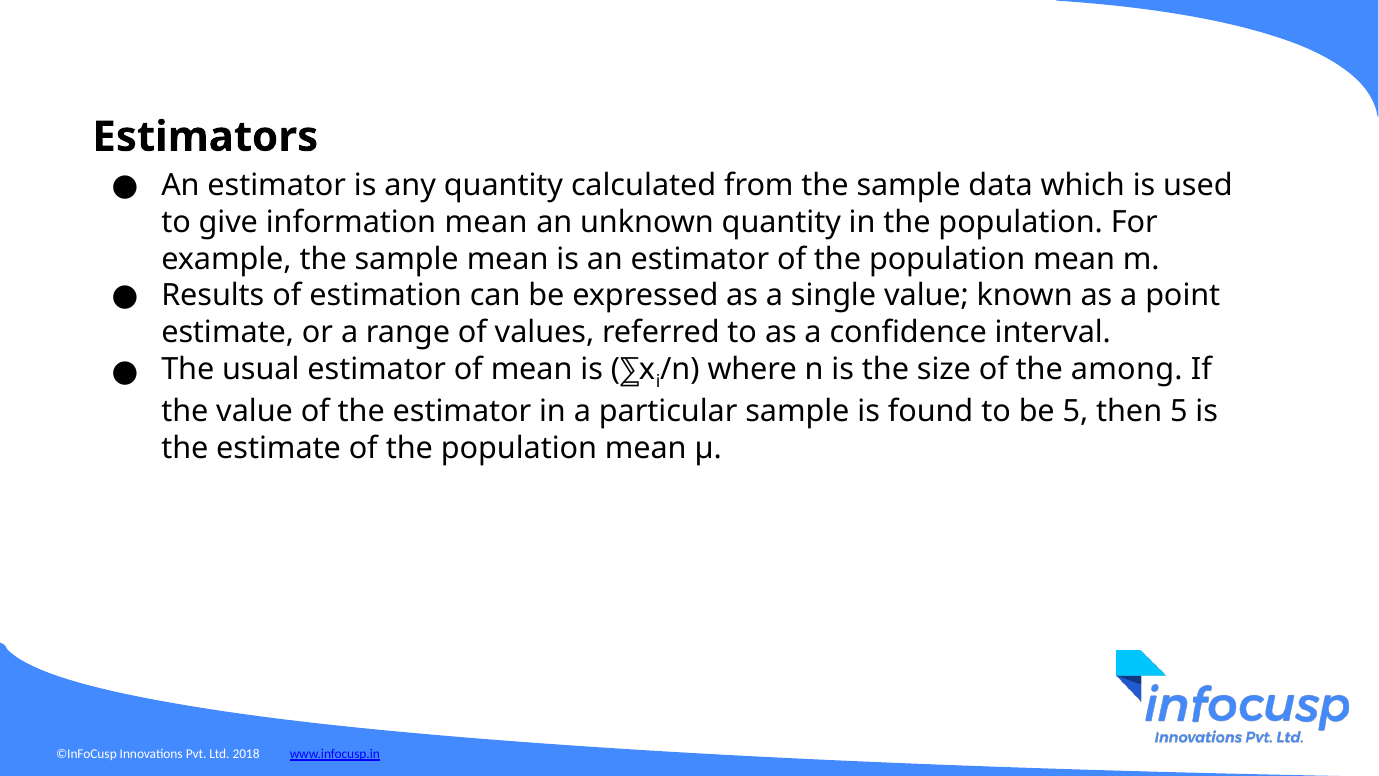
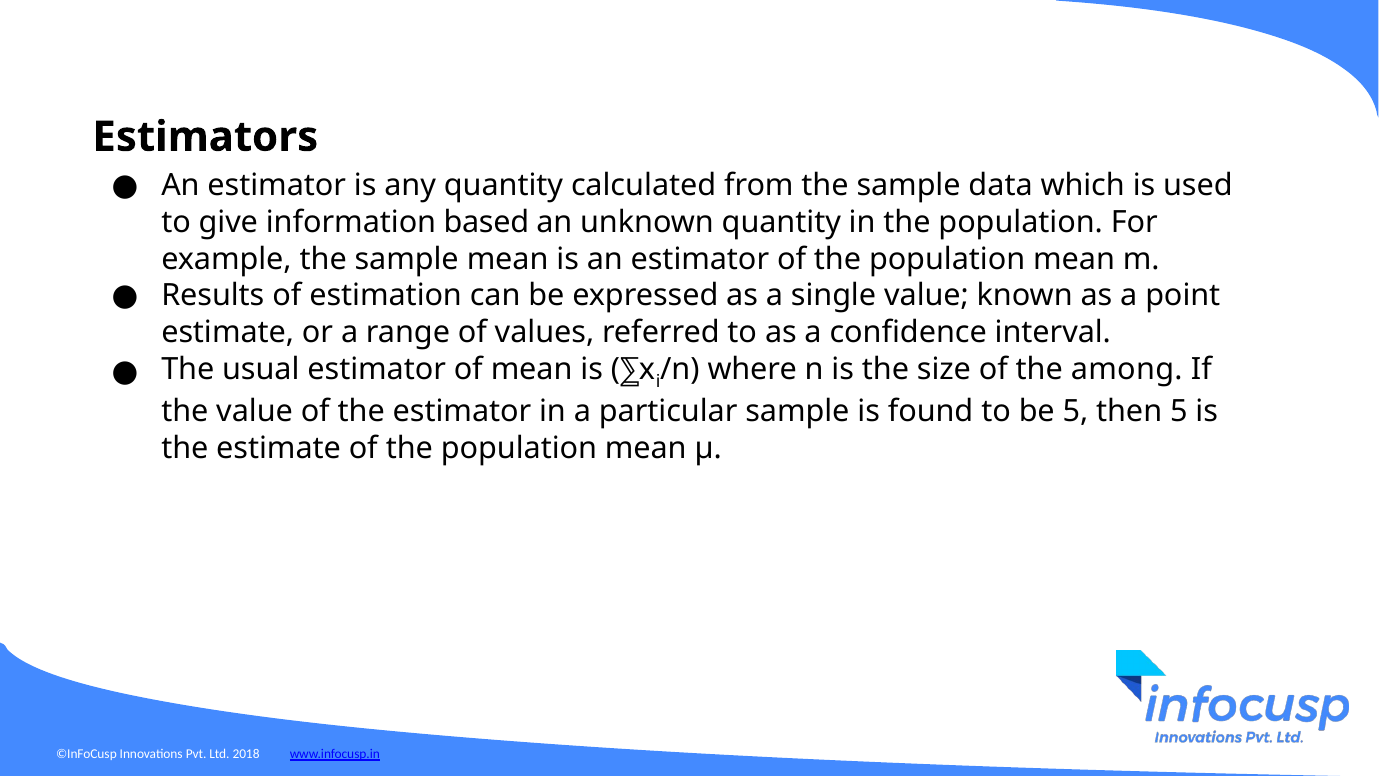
information mean: mean -> based (486, 222)
